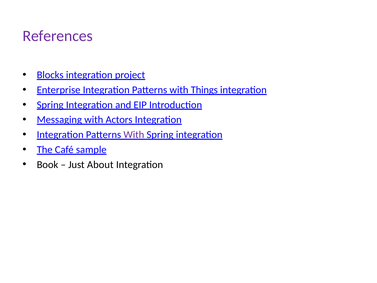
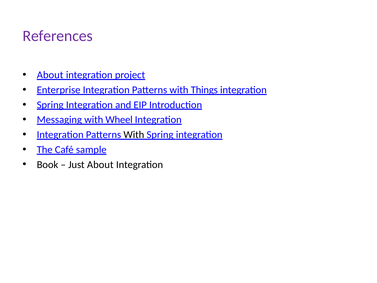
Blocks: Blocks -> About (50, 75)
Actors: Actors -> Wheel (119, 120)
With colour: purple -> black (134, 135)
